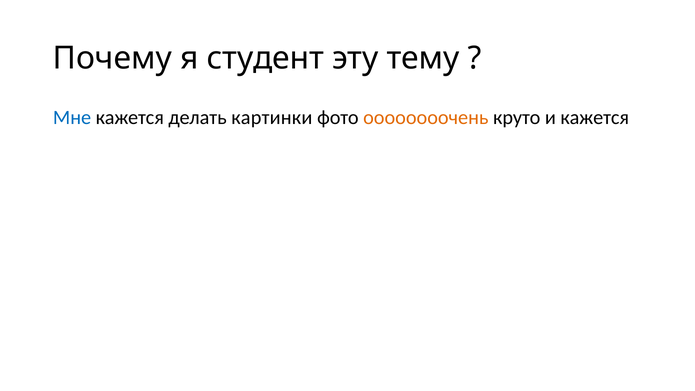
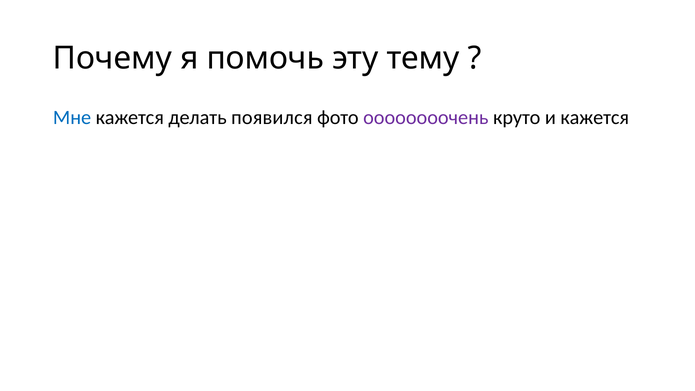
студент: студент -> помочь (265, 58)
картинки: картинки -> появился (272, 118)
оооооооочень colour: orange -> purple (426, 118)
